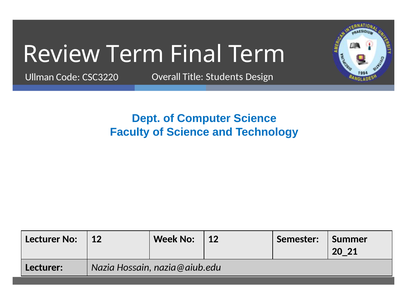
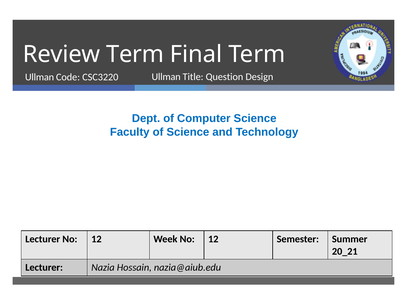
Overall: Overall -> Ullman (166, 77)
Students: Students -> Question (224, 77)
